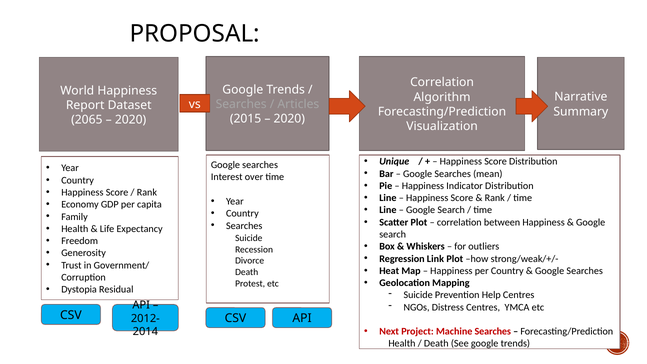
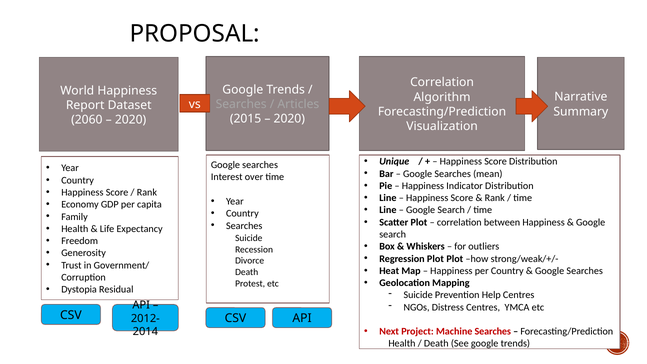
2065: 2065 -> 2060 (87, 120)
Regression Link: Link -> Plot (435, 259)
